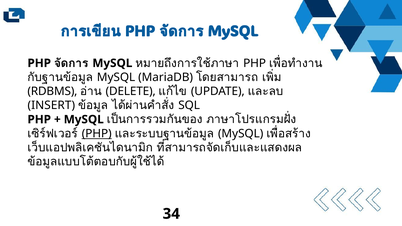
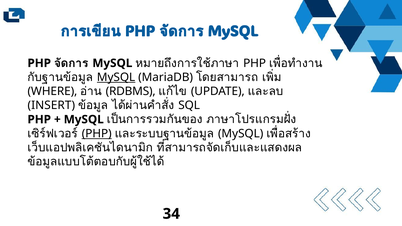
MySQL underline: none -> present (116, 77)
RDBMS: RDBMS -> WHERE (52, 91)
DELETE: DELETE -> RDBMS (131, 91)
